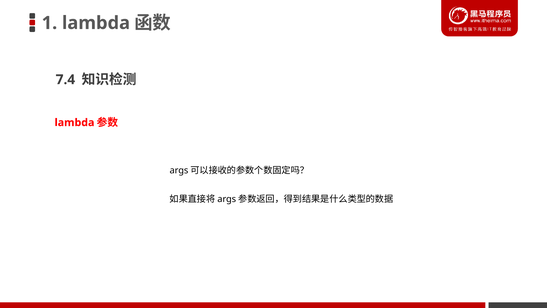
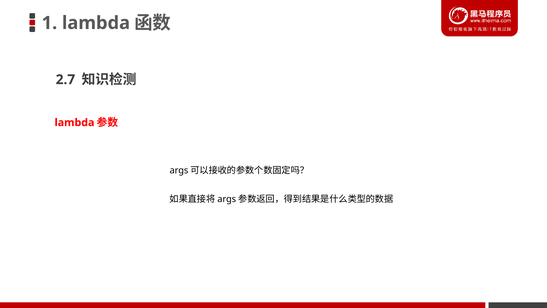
7.4: 7.4 -> 2.7 (65, 80)
